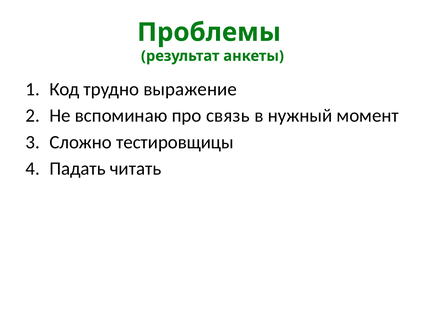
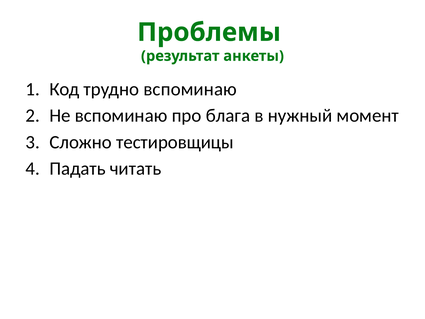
трудно выражение: выражение -> вспоминаю (190, 89)
связь: связь -> блага (228, 116)
